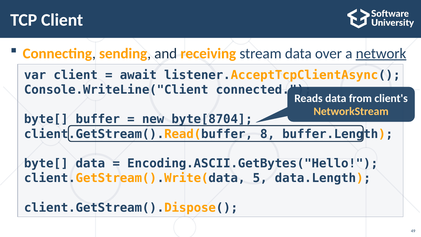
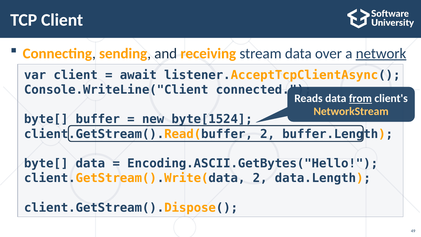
from underline: none -> present (360, 98)
byte[8704: byte[8704 -> byte[1524 (212, 119)
client.GetStream().Read(buffer 8: 8 -> 2 (268, 134)
client.GetStream().Write(data 5: 5 -> 2 (260, 178)
